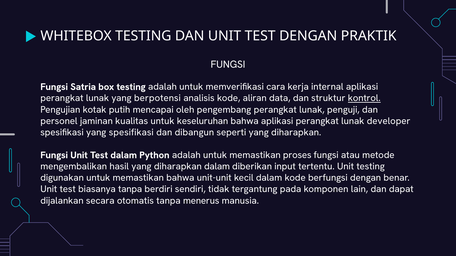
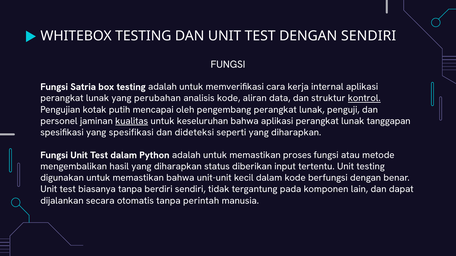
DENGAN PRAKTIK: PRAKTIK -> SENDIRI (369, 36)
berpotensi: berpotensi -> perubahan (157, 98)
kualitas underline: none -> present (132, 121)
developer: developer -> tanggapan (389, 121)
dibangun: dibangun -> dideteksi (194, 133)
diharapkan dalam: dalam -> status (217, 167)
menerus: menerus -> perintah (201, 201)
